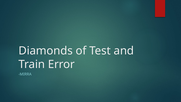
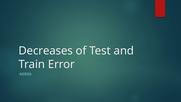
Diamonds: Diamonds -> Decreases (46, 51)
